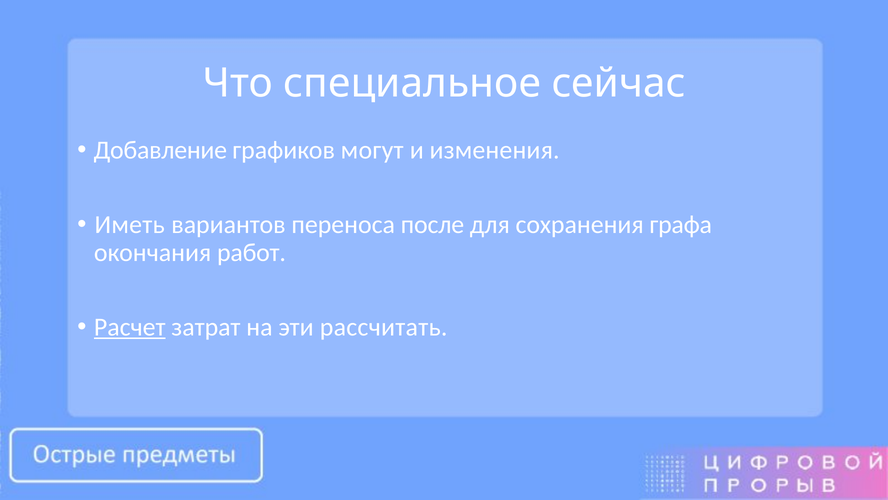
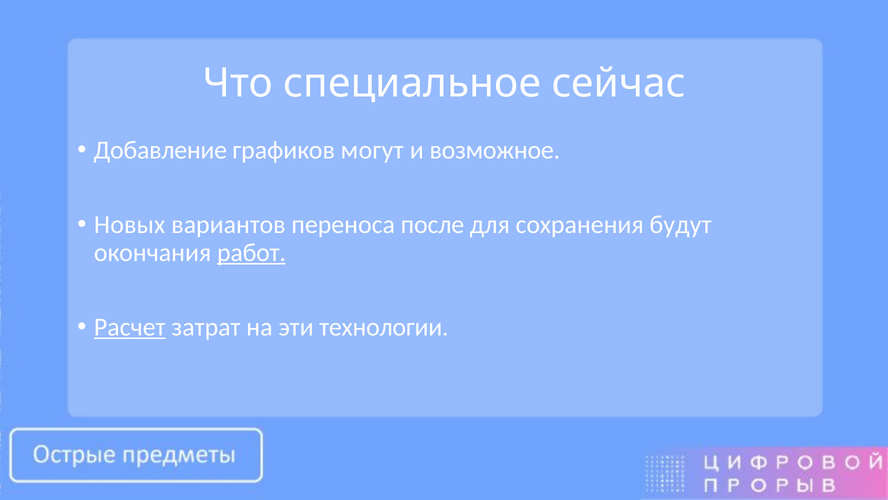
изменения: изменения -> возможное (495, 150)
Иметь: Иметь -> Новых (130, 224)
графа: графа -> будут (681, 224)
работ underline: none -> present (252, 252)
рассчитать: рассчитать -> технологии (384, 327)
